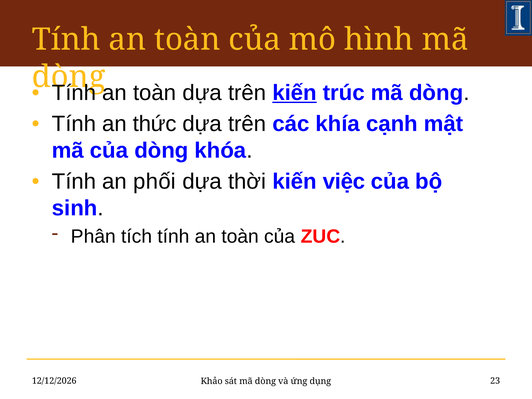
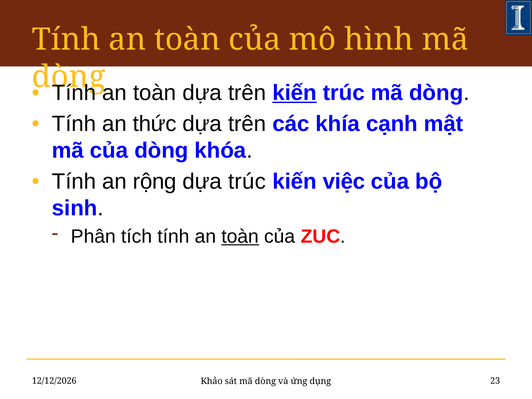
phối: phối -> rộng (155, 182)
dựa thời: thời -> trúc (247, 182)
toàn underline: none -> present (240, 237)
